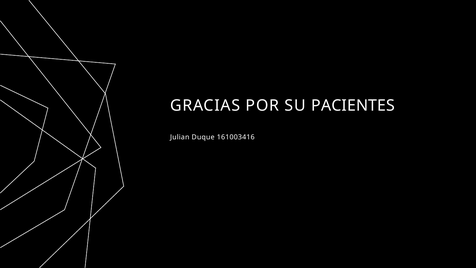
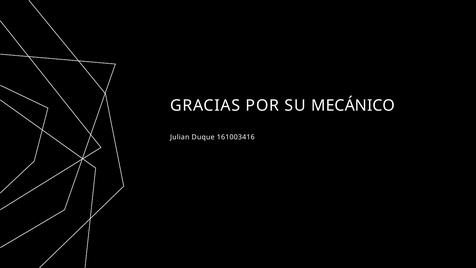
PACIENTES: PACIENTES -> MECÁNICO (353, 105)
